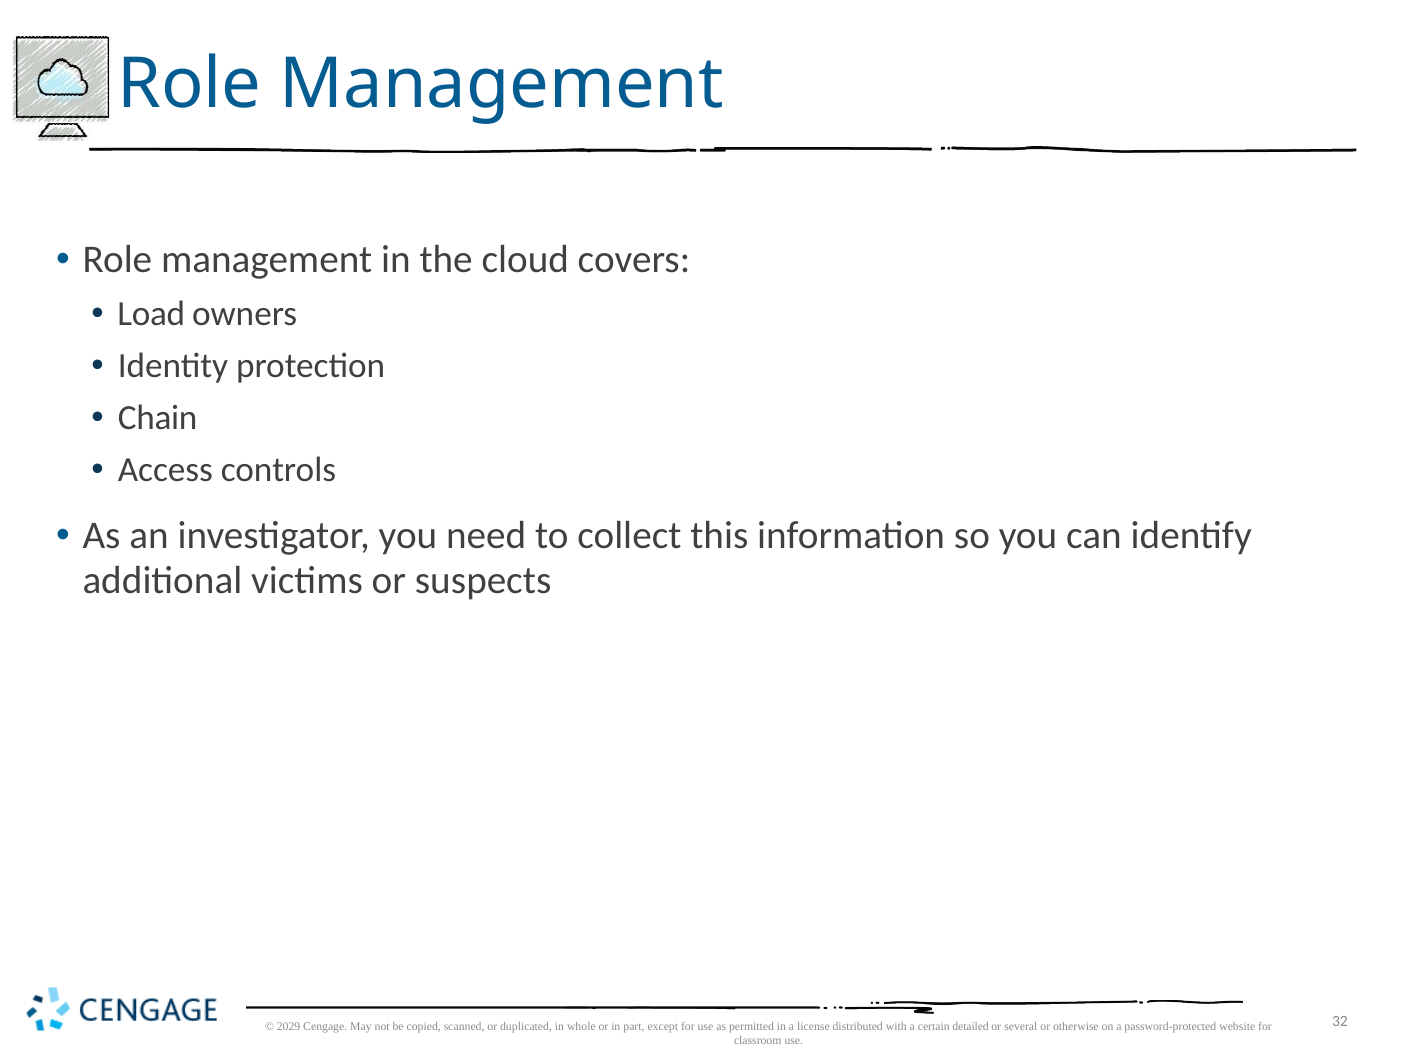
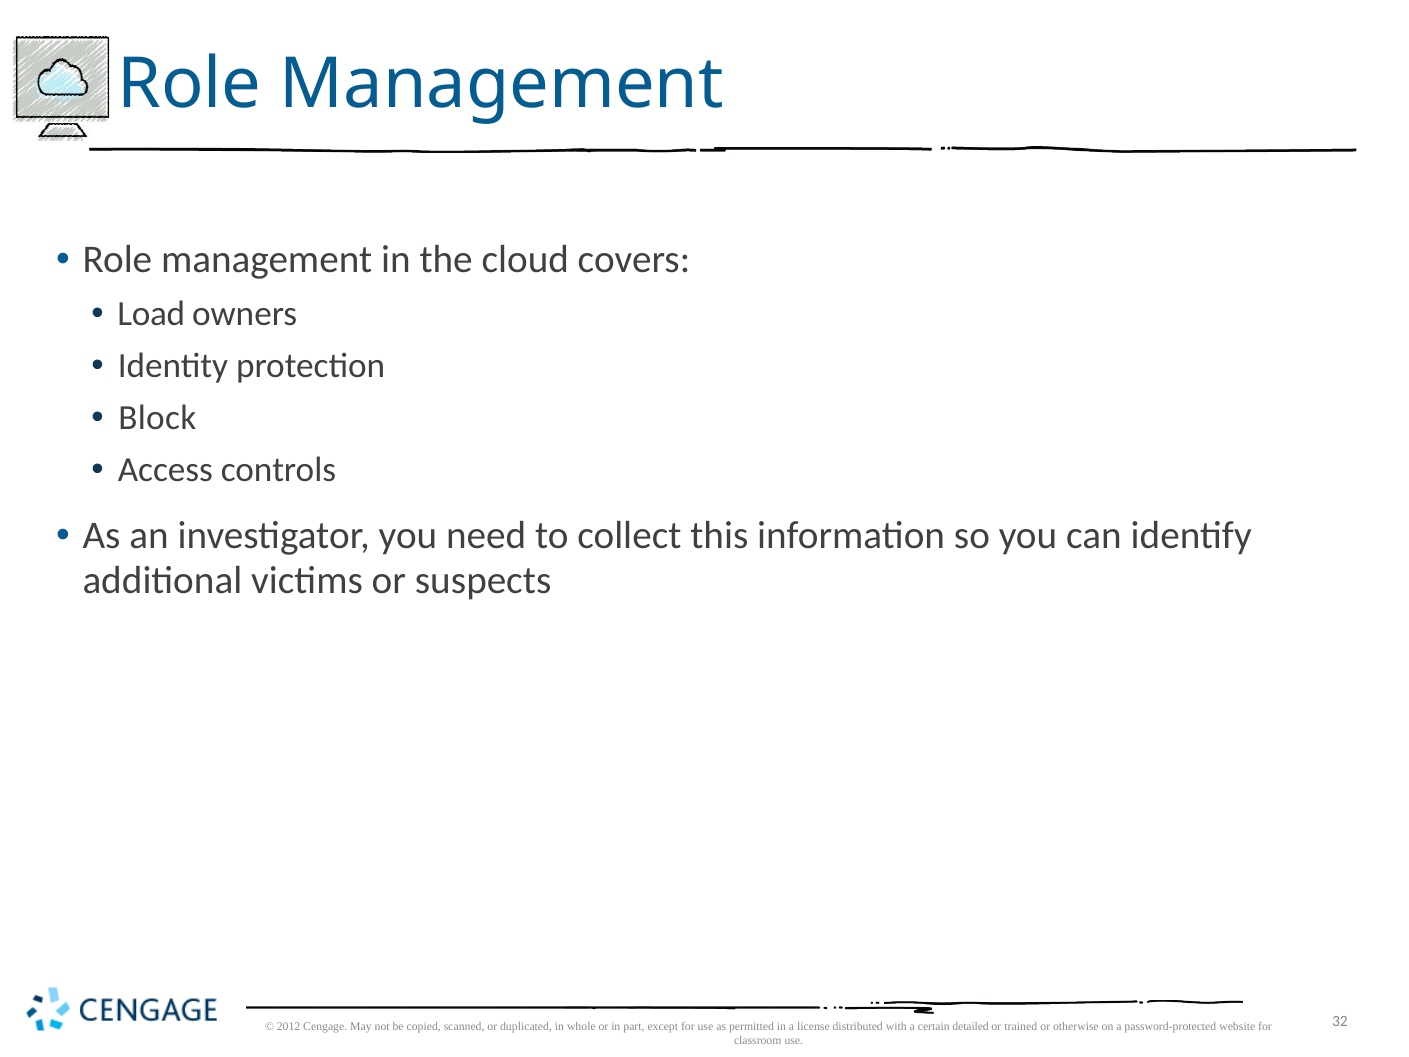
Chain: Chain -> Block (157, 418)
2029: 2029 -> 2012 (289, 1026)
several: several -> trained (1021, 1026)
